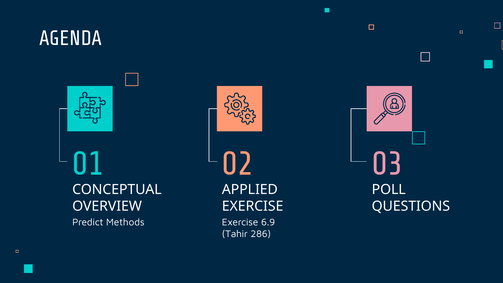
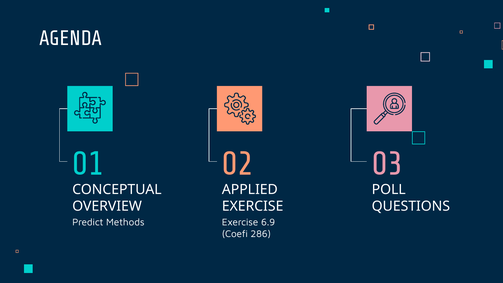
Tahir: Tahir -> Coefi (235, 234)
